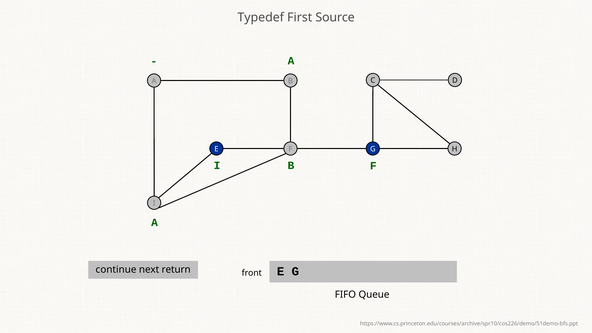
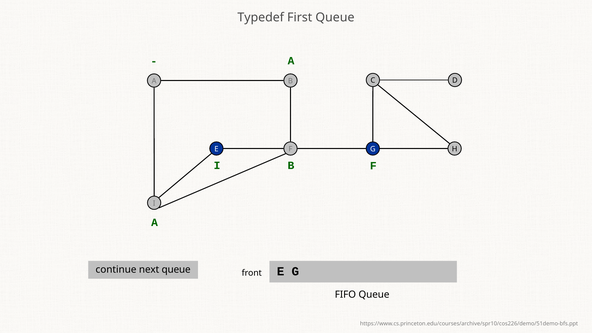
First Source: Source -> Queue (335, 18)
next return: return -> queue (176, 270)
